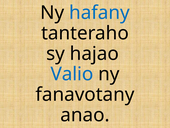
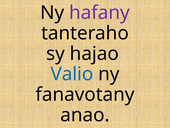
hafany colour: blue -> purple (99, 13)
